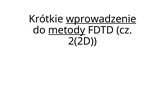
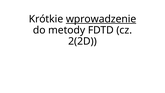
metody underline: present -> none (67, 30)
